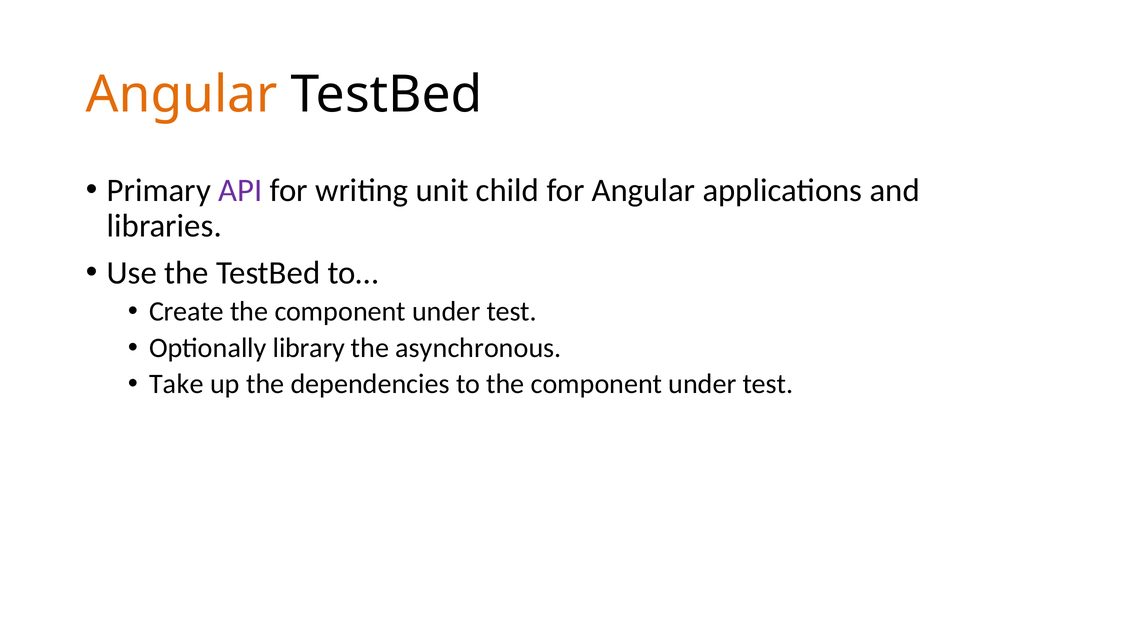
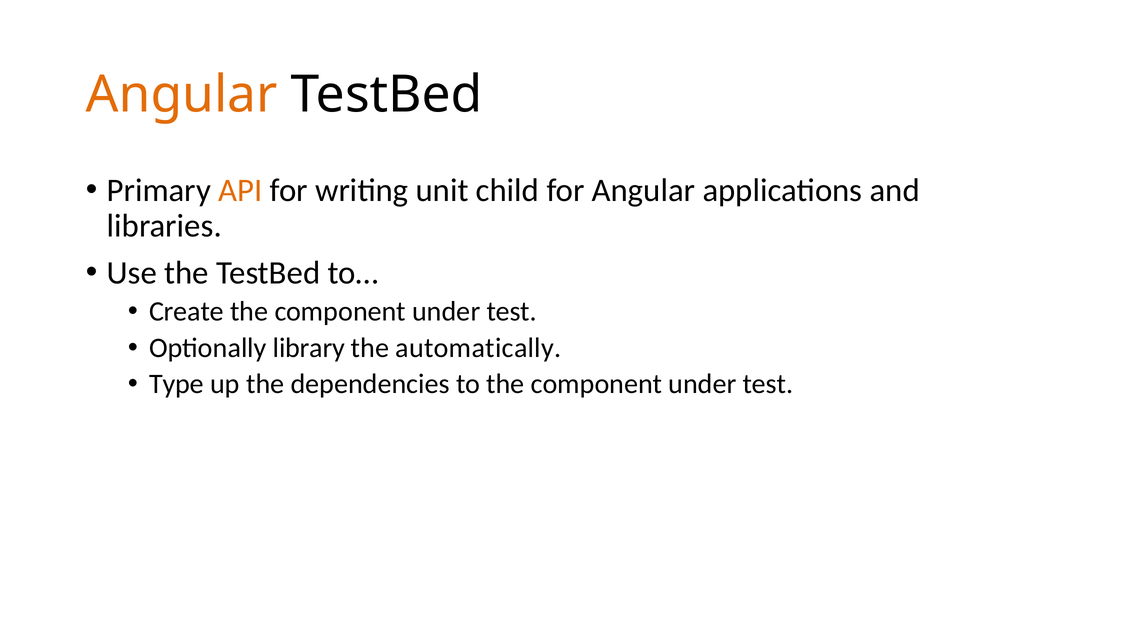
API colour: purple -> orange (240, 190)
asynchronous: asynchronous -> automatically (478, 348)
Take: Take -> Type (176, 384)
